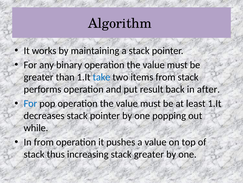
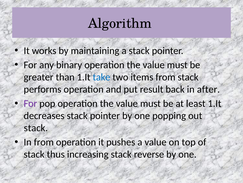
For colour: blue -> purple (30, 103)
while: while -> stack (36, 127)
stack greater: greater -> reverse (149, 154)
